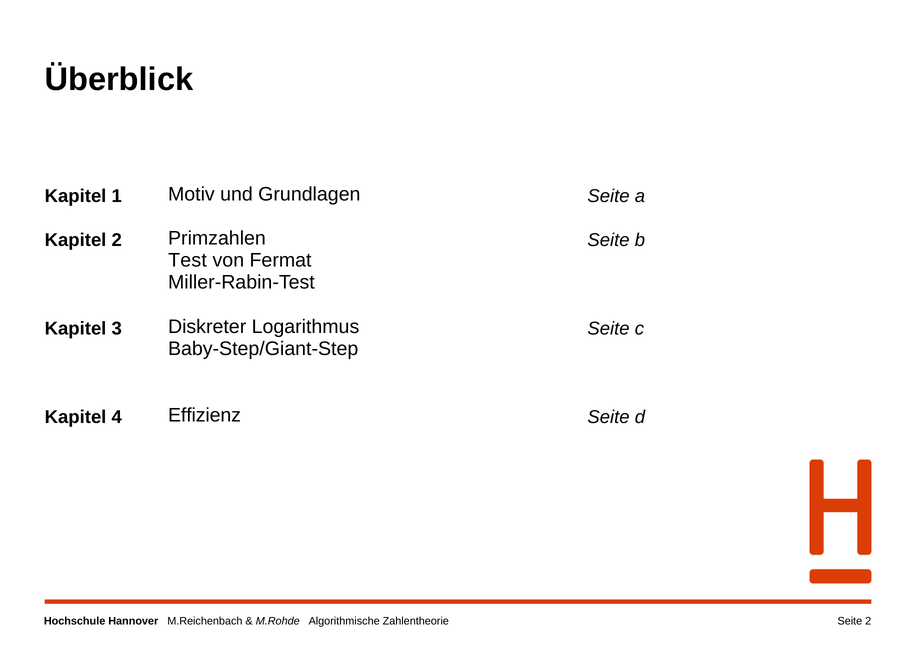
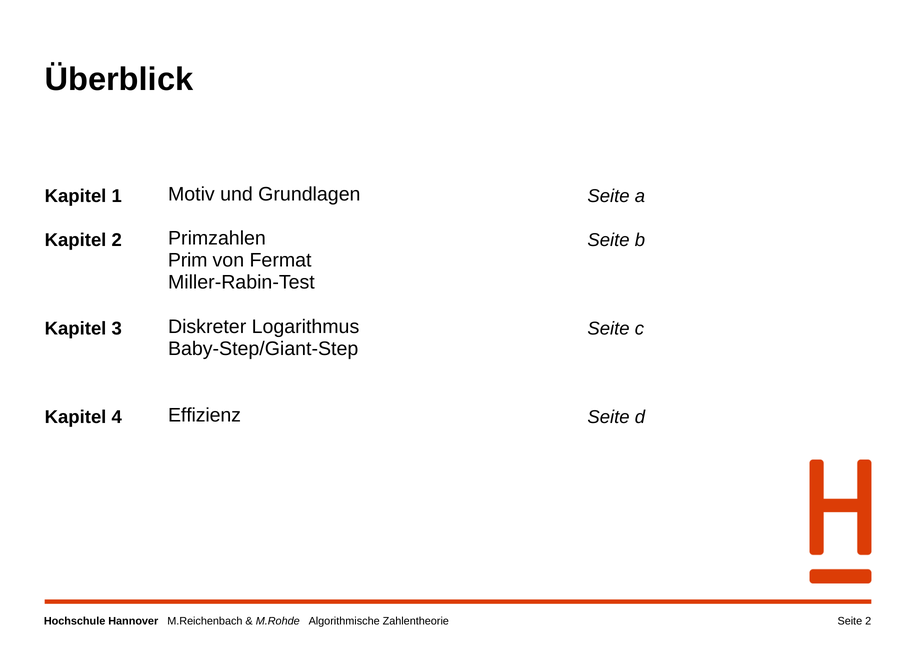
Test: Test -> Prim (188, 260)
